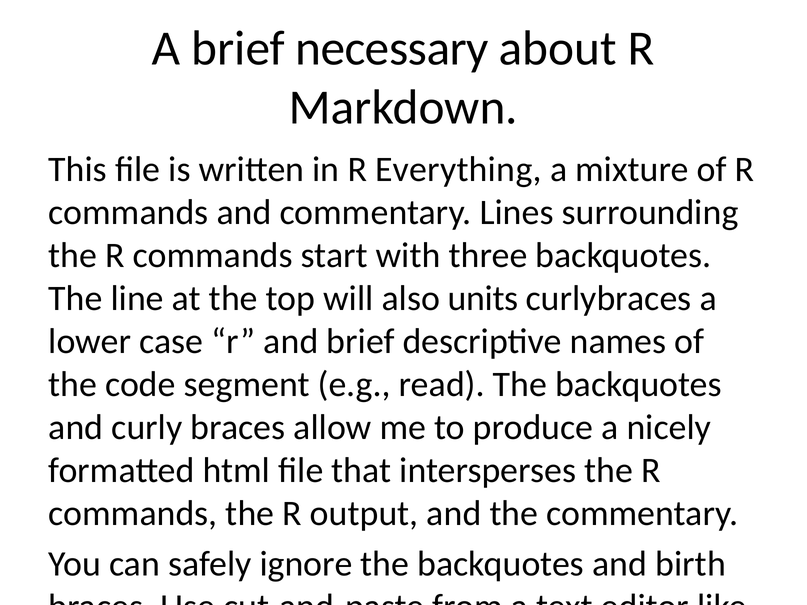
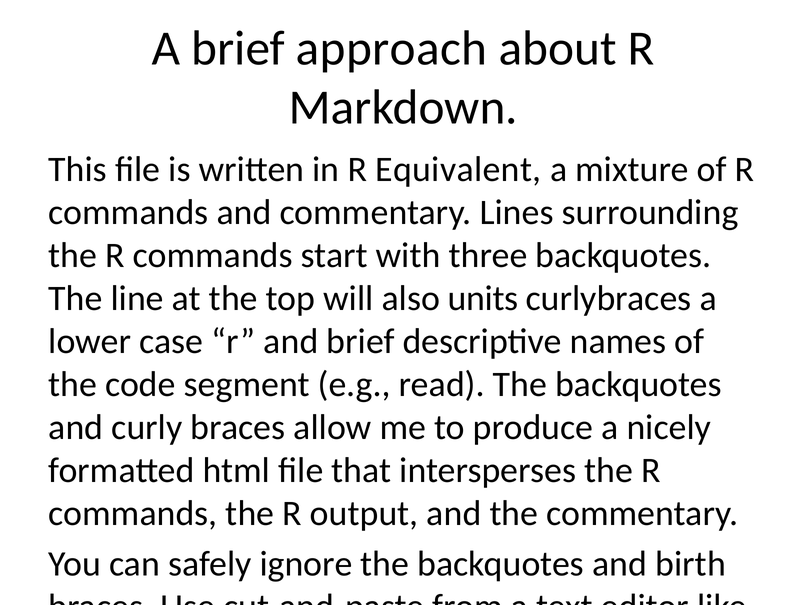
necessary: necessary -> approach (392, 49)
Everything: Everything -> Equivalent (458, 169)
